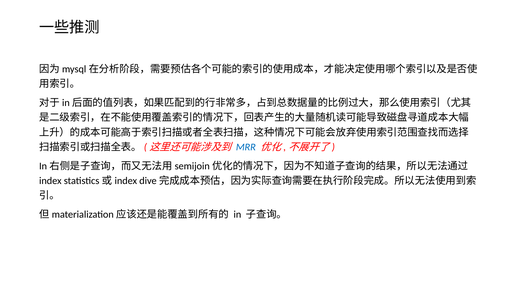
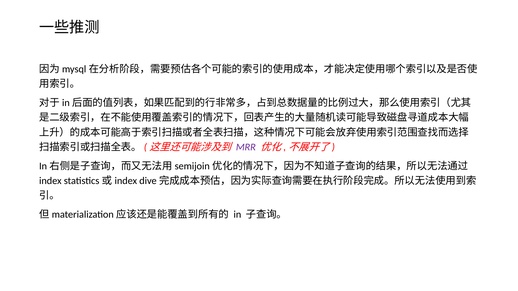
MRR colour: blue -> purple (246, 147)
